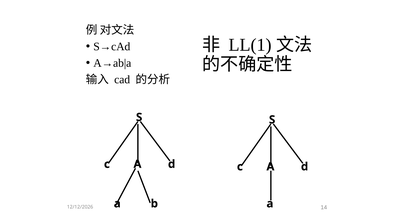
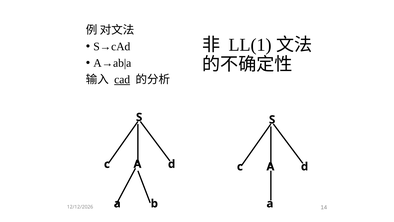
cad underline: none -> present (122, 79)
